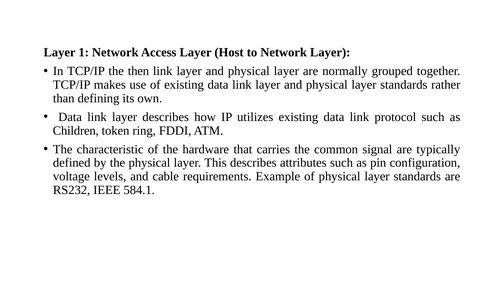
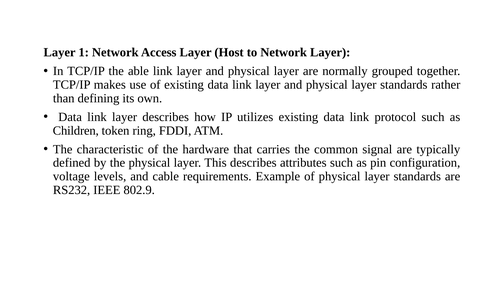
then: then -> able (138, 71)
584.1: 584.1 -> 802.9 (139, 190)
